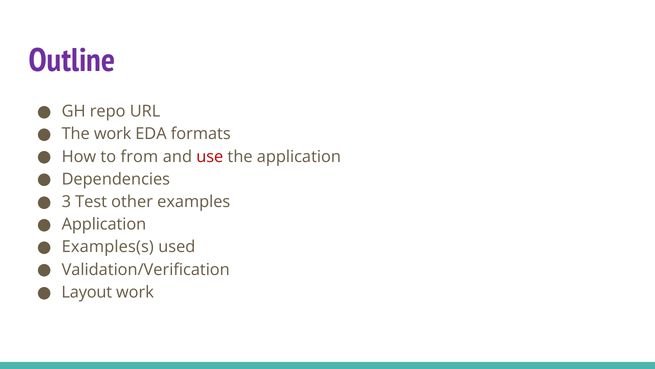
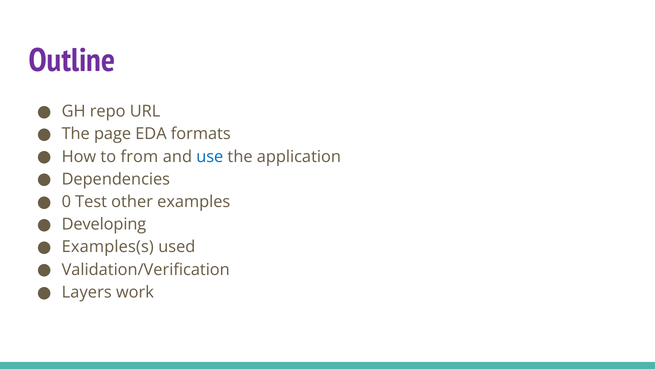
The work: work -> page (113, 134)
use colour: red -> blue (210, 156)
3: 3 -> 0 (66, 202)
Application: Application -> Developing (104, 224)
Layout: Layout -> Layers (87, 292)
